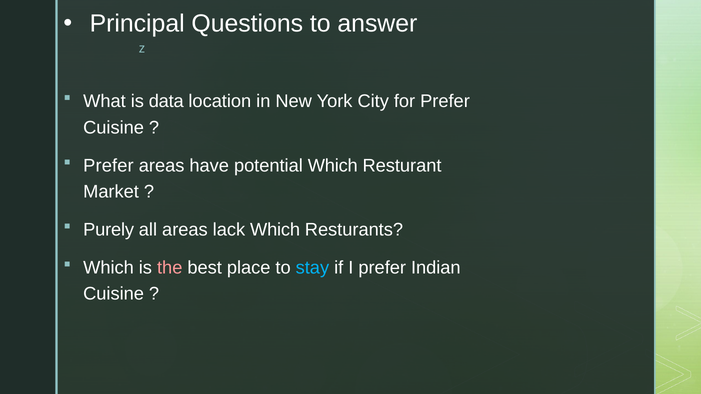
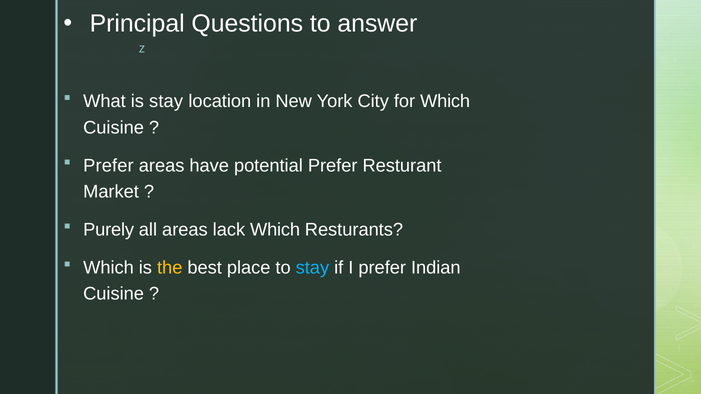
is data: data -> stay (166, 101)
for Prefer: Prefer -> Which (445, 101)
potential Which: Which -> Prefer (333, 166)
the colour: pink -> yellow (170, 268)
